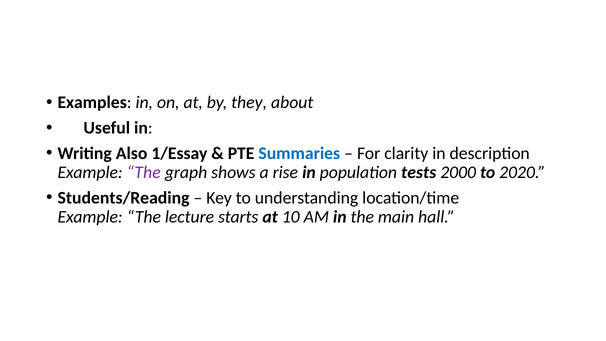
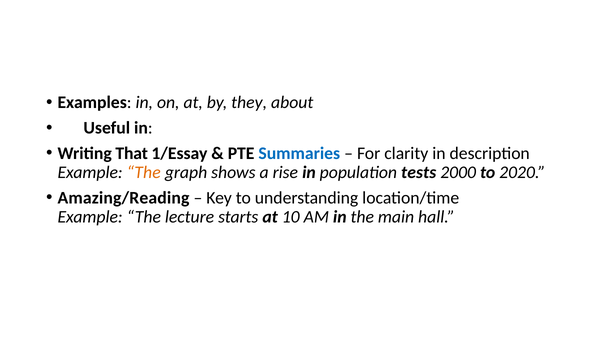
Also: Also -> That (132, 153)
The colour: purple -> orange (144, 172)
Students/Reading: Students/Reading -> Amazing/Reading (124, 198)
